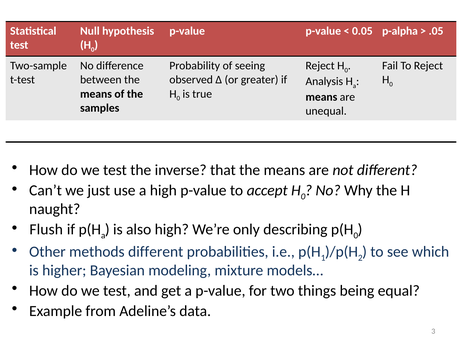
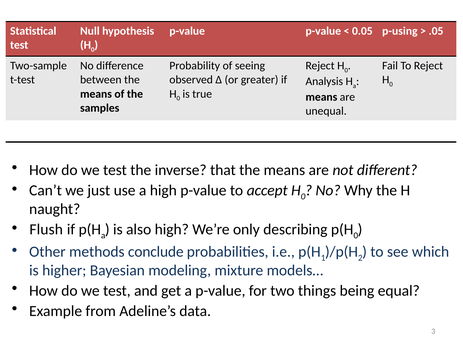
p-alpha: p-alpha -> p-using (400, 31)
methods different: different -> conclude (156, 252)
